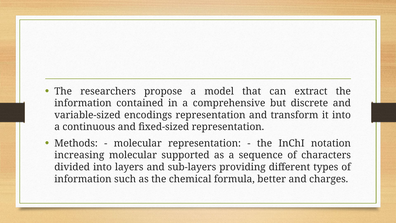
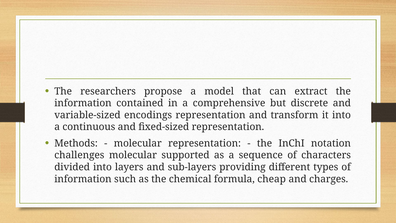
increasing: increasing -> challenges (79, 155)
better: better -> cheap (272, 179)
